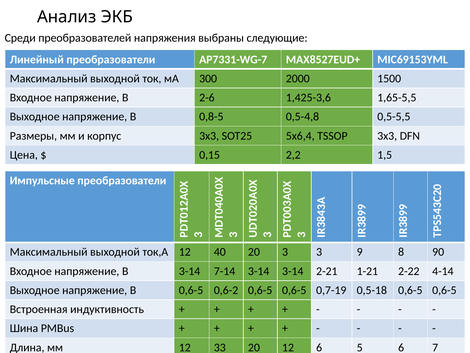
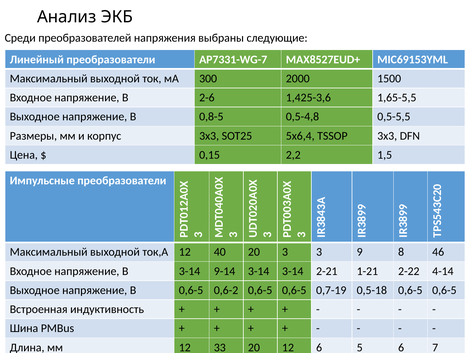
90: 90 -> 46 (438, 252)
7-14: 7-14 -> 9-14 (225, 271)
